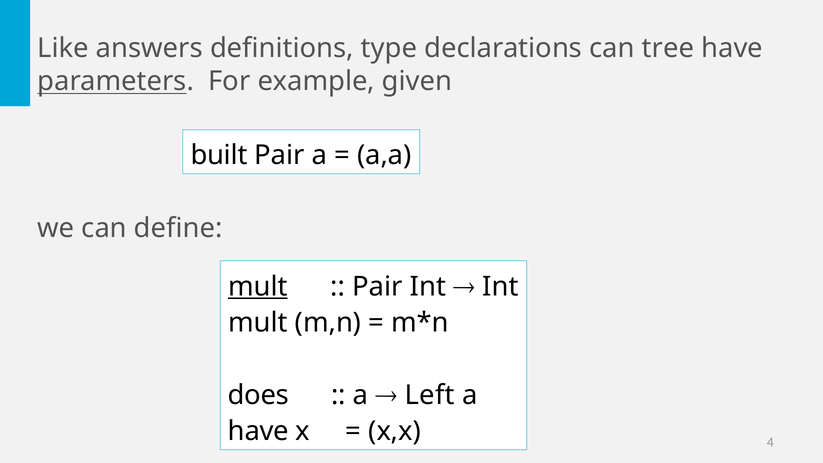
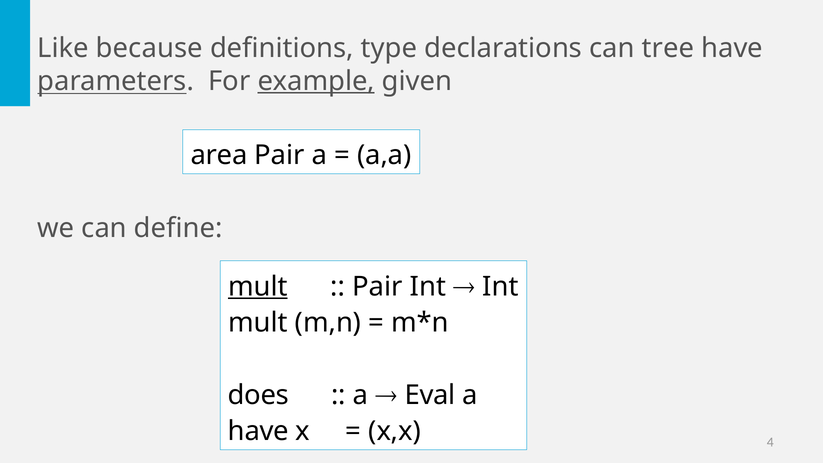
answers: answers -> because (149, 48)
example underline: none -> present (316, 81)
built: built -> area (219, 155)
Left: Left -> Eval (430, 395)
